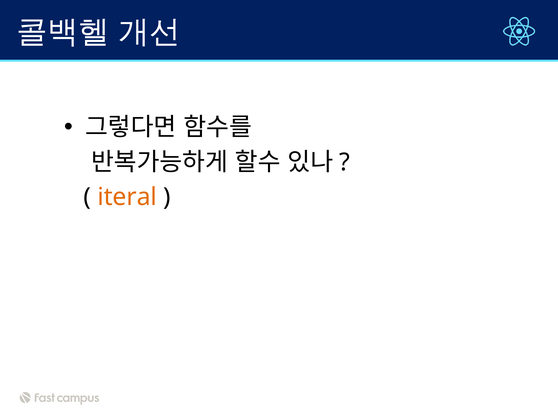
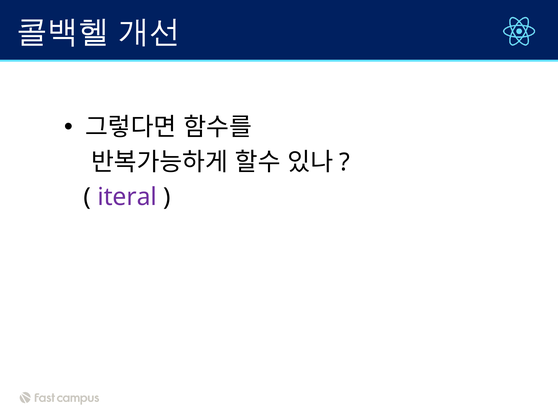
iteral colour: orange -> purple (127, 197)
